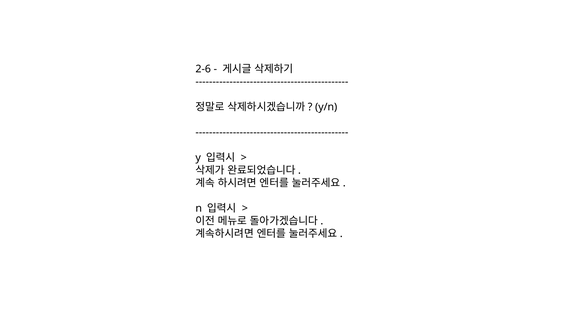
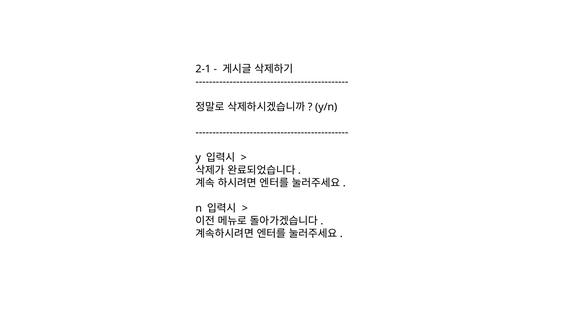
2-6: 2-6 -> 2-1 (203, 69)
